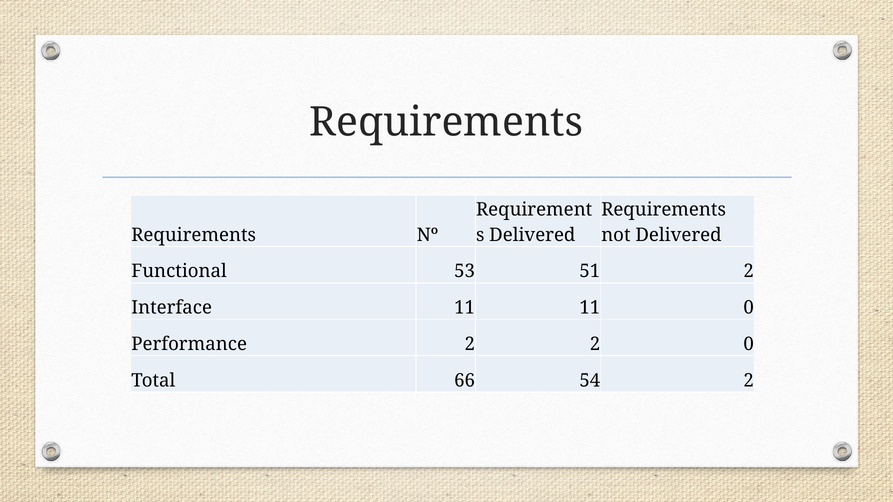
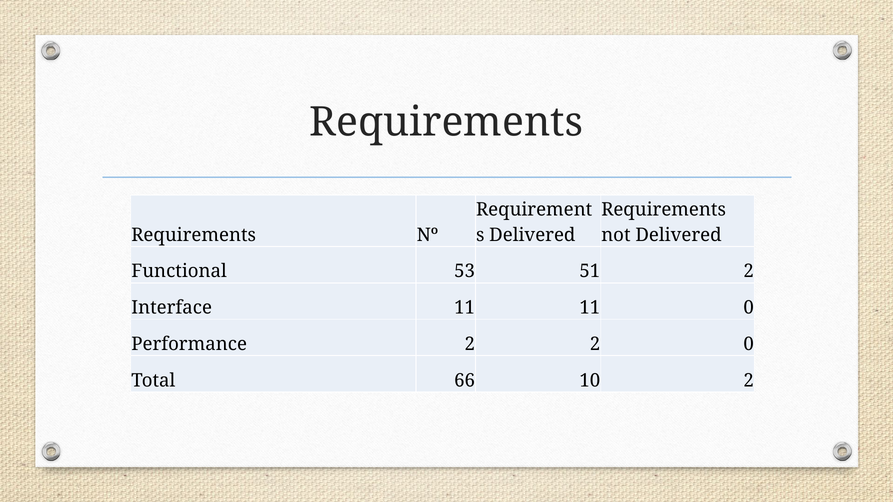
54: 54 -> 10 (590, 381)
